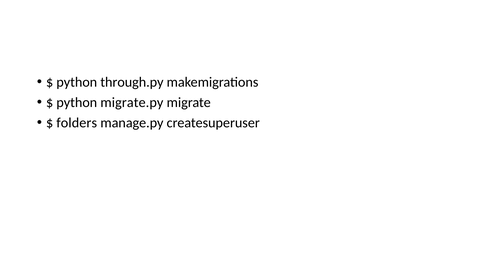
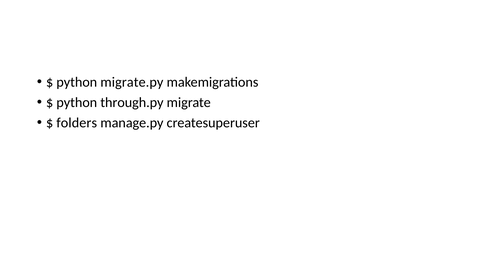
through.py: through.py -> migrate.py (132, 82)
migrate.py: migrate.py -> through.py (132, 102)
